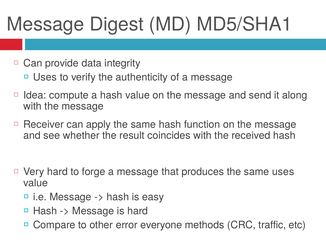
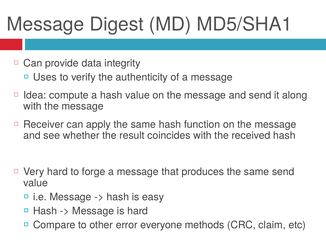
same uses: uses -> send (283, 172)
traffic: traffic -> claim (272, 225)
